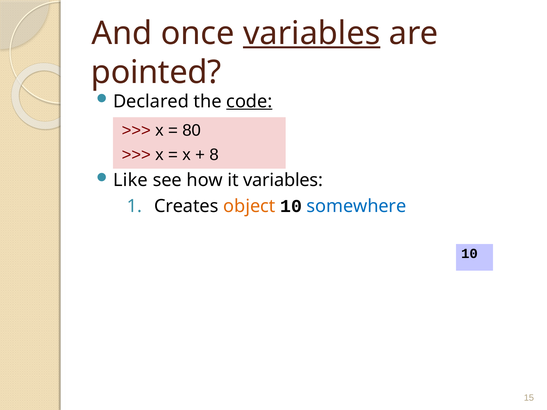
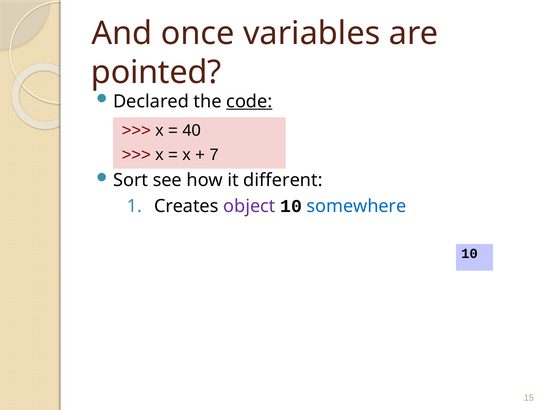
variables underline: present -> none (312, 33)
80: 80 -> 40 (192, 130)
8: 8 -> 7 (214, 155)
Like: Like -> Sort (131, 180)
it variables: variables -> different (283, 180)
object colour: orange -> purple (249, 206)
